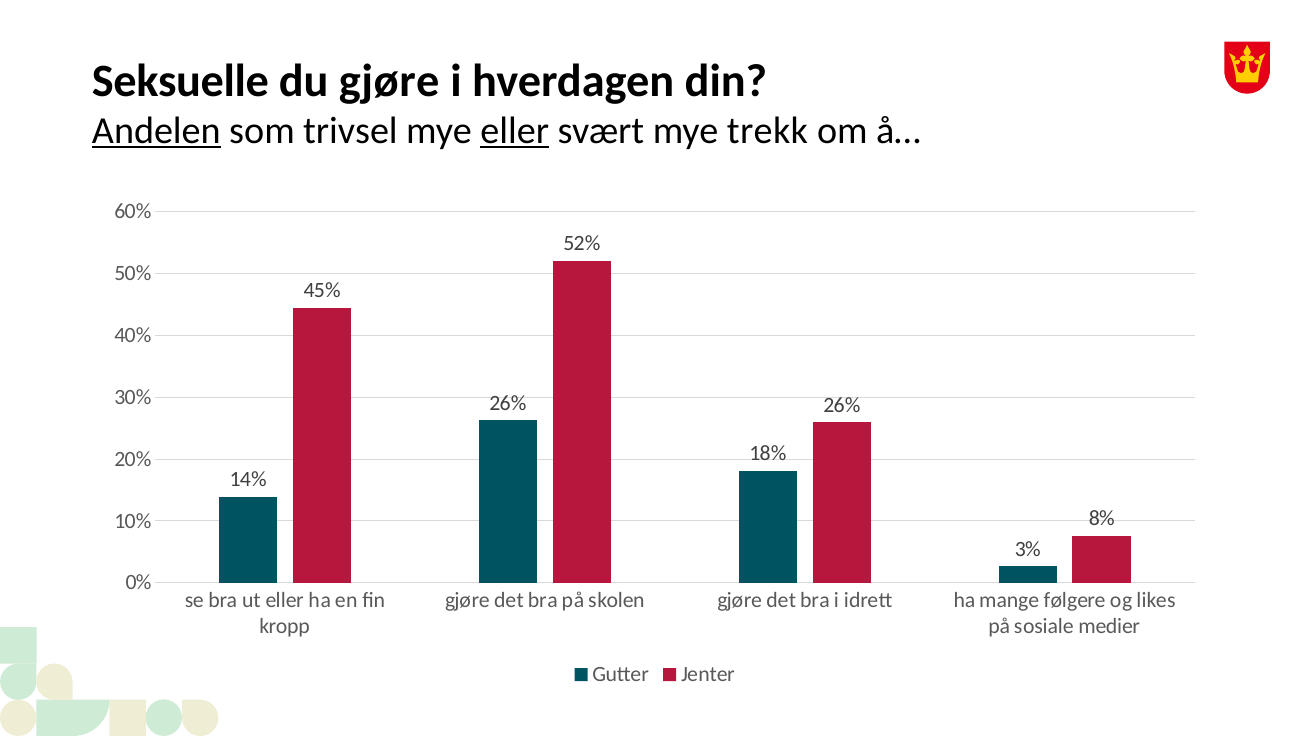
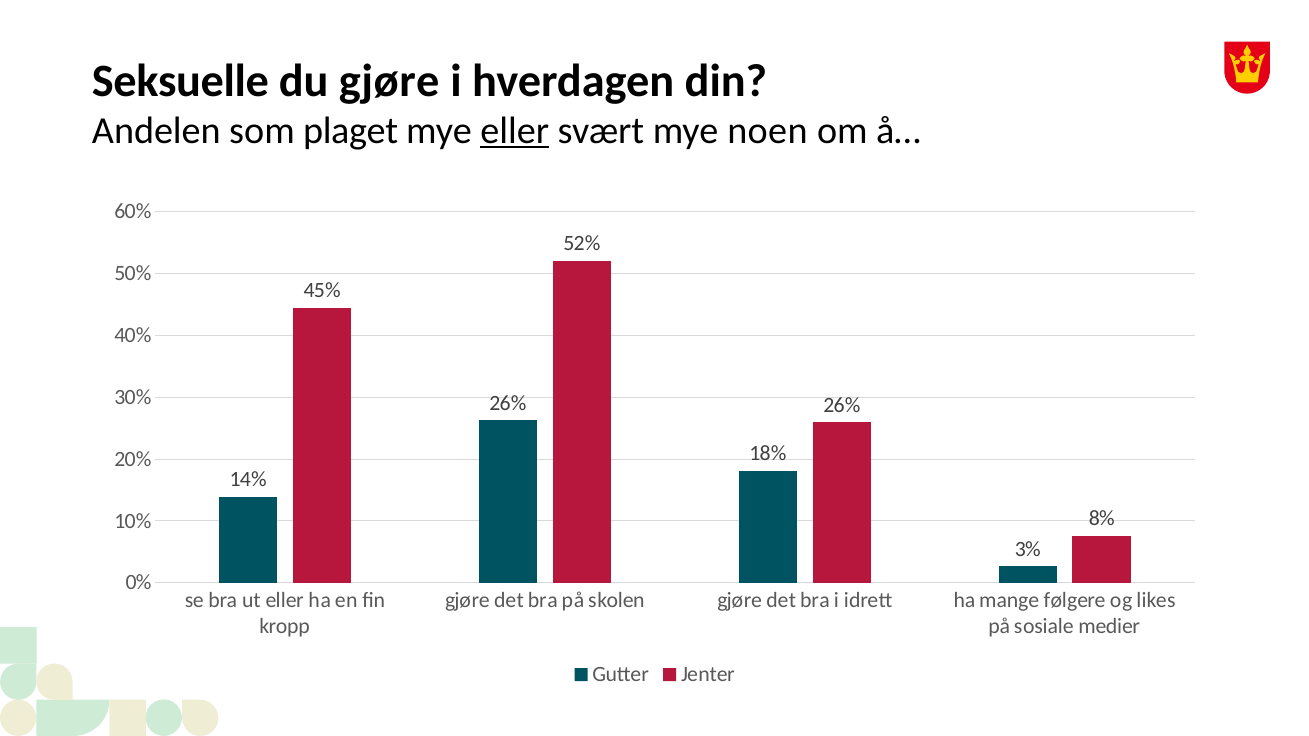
Andelen underline: present -> none (156, 131)
trivsel: trivsel -> plaget (351, 131)
trekk: trekk -> noen (767, 131)
